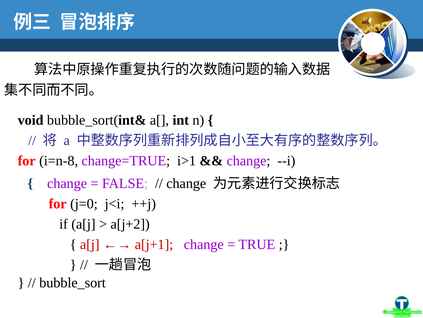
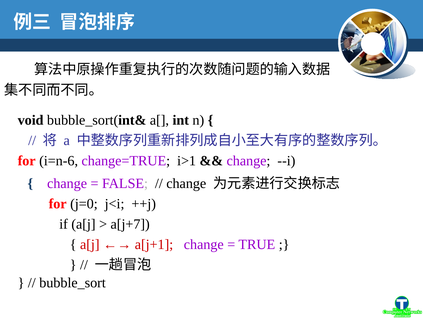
i=n-8: i=n-8 -> i=n-6 (59, 160)
a[j+2: a[j+2 -> a[j+7 (130, 224)
